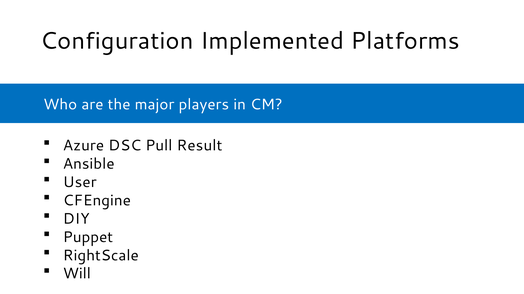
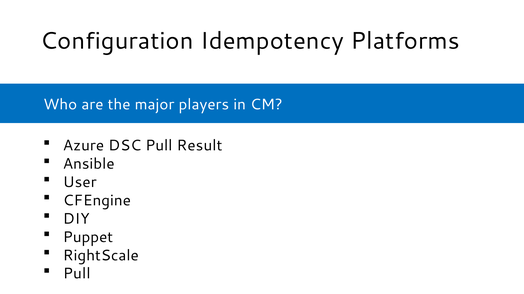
Implemented: Implemented -> Idempotency (272, 41)
Will: Will -> Pull (77, 274)
